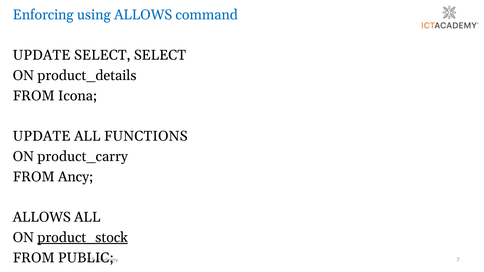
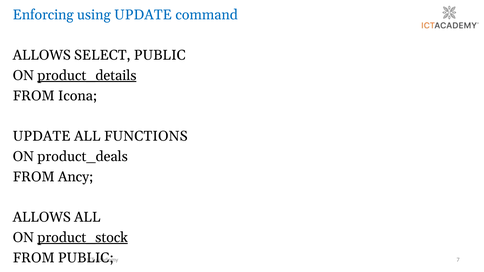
using ALLOWS: ALLOWS -> UPDATE (143, 15)
UPDATE: UPDATE -> ALLOWS (42, 55)
SELECT SELECT: SELECT -> PUBLIC (160, 55)
product_details underline: none -> present (87, 76)
product_carry: product_carry -> product_deals (83, 157)
